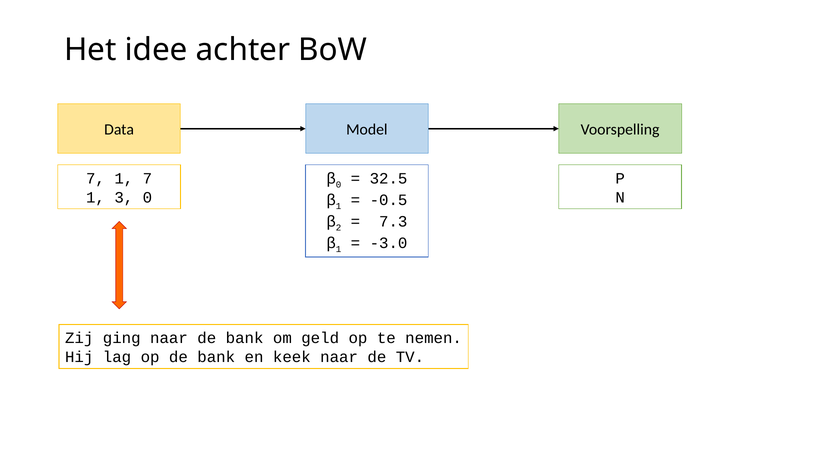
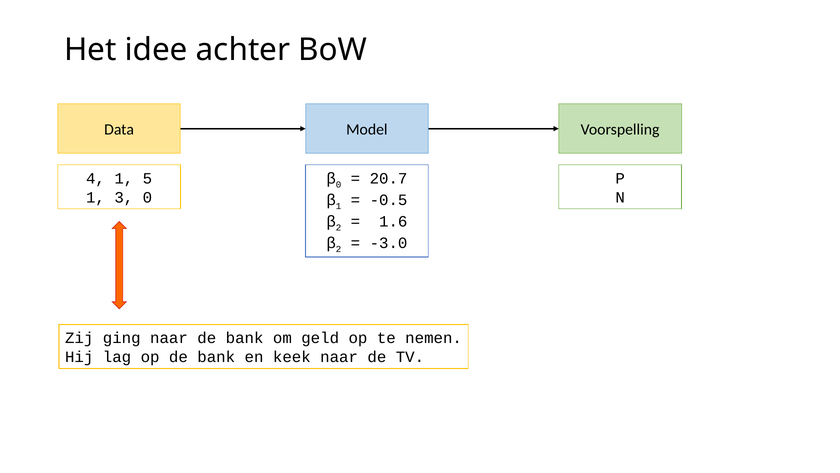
7: 7 -> 4 (95, 178)
1 7: 7 -> 5 (147, 178)
32.5: 32.5 -> 20.7 (389, 178)
7.3: 7.3 -> 1.6 (393, 221)
1: 1 -> 2 (339, 249)
